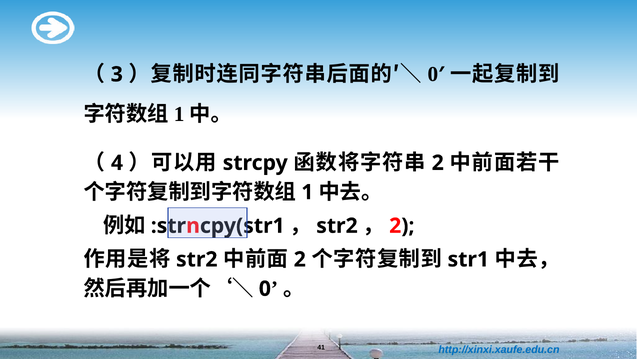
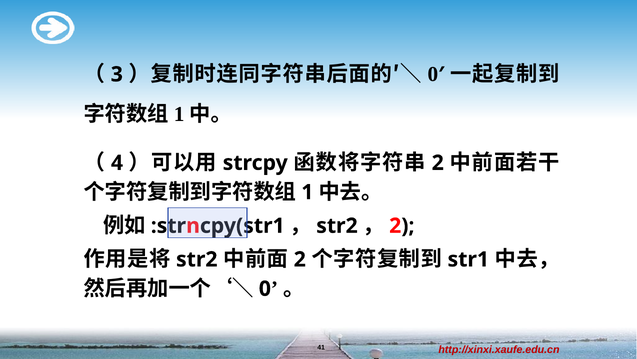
http://xinxi.xaufe.edu.cn colour: blue -> red (499, 349)
